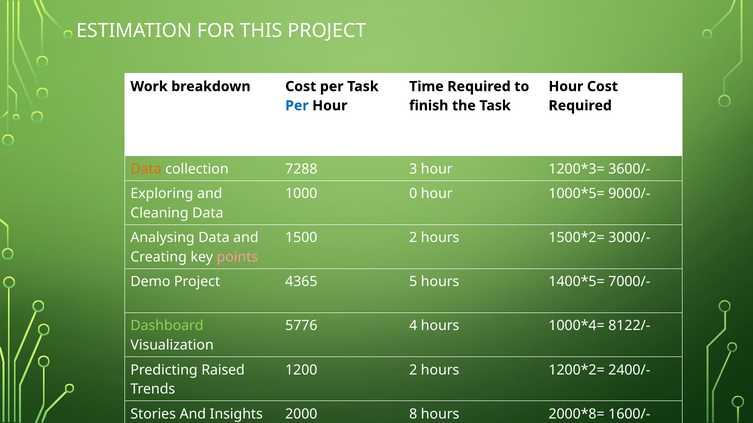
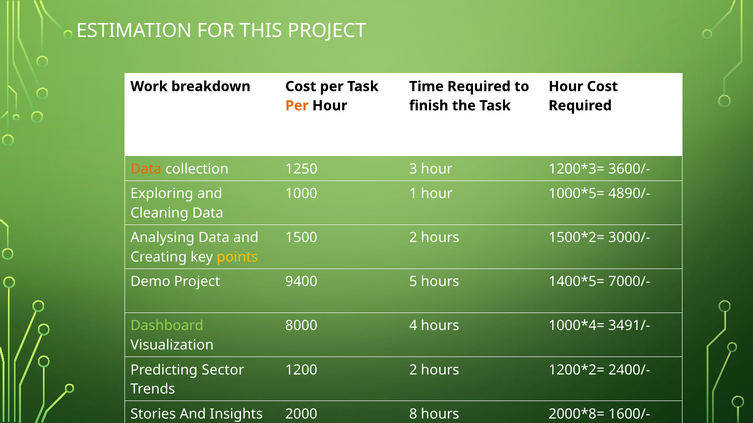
Per colour: blue -> orange (297, 106)
7288: 7288 -> 1250 (301, 169)
0: 0 -> 1 (413, 194)
9000/-: 9000/- -> 4890/- (629, 194)
points colour: pink -> yellow (237, 257)
4365: 4365 -> 9400 (301, 282)
5776: 5776 -> 8000 (301, 326)
8122/-: 8122/- -> 3491/- (629, 326)
Raised: Raised -> Sector (223, 370)
